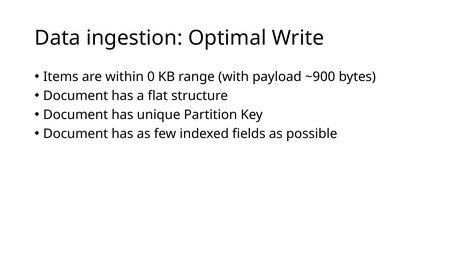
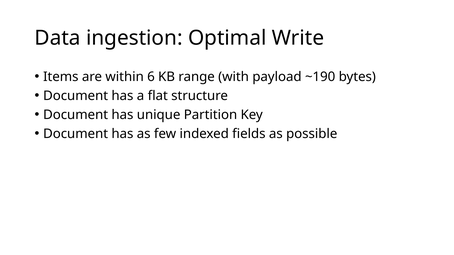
0: 0 -> 6 (151, 77)
~900: ~900 -> ~190 (320, 77)
